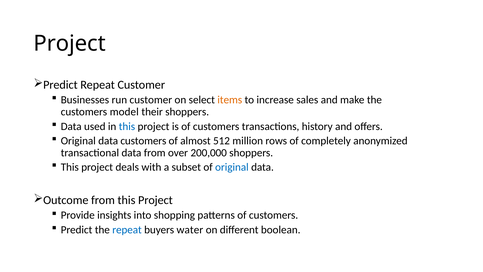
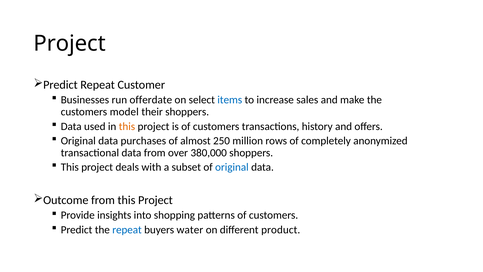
run customer: customer -> offerdate (151, 100)
items colour: orange -> blue (230, 100)
this colour: blue -> orange (127, 126)
data customers: customers -> purchases (143, 141)
512: 512 -> 250 (222, 141)
200,000: 200,000 -> 380,000 (209, 153)
boolean: boolean -> product (281, 230)
